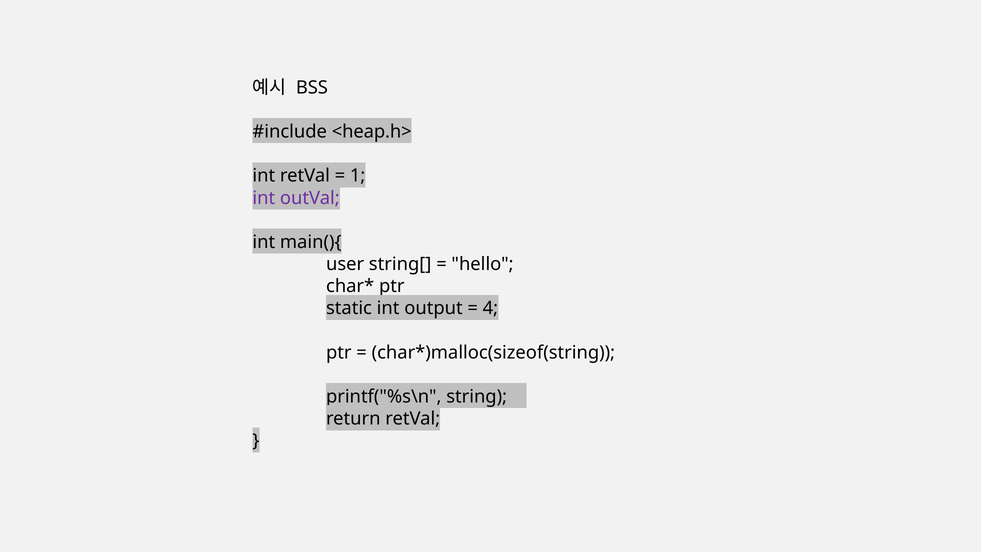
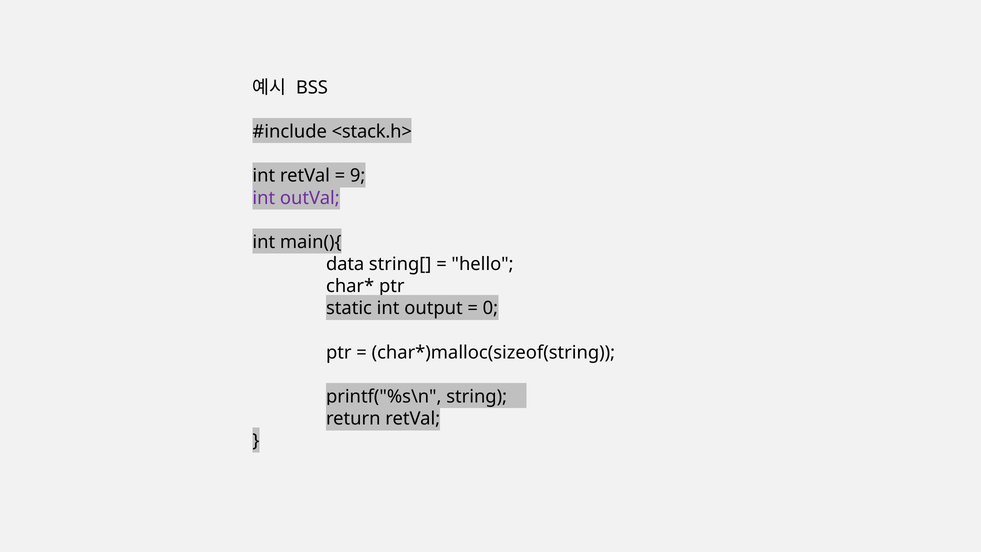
<heap.h>: <heap.h> -> <stack.h> (372, 132)
1: 1 -> 9 (358, 176)
user: user -> data (345, 264)
4: 4 -> 0 (490, 308)
